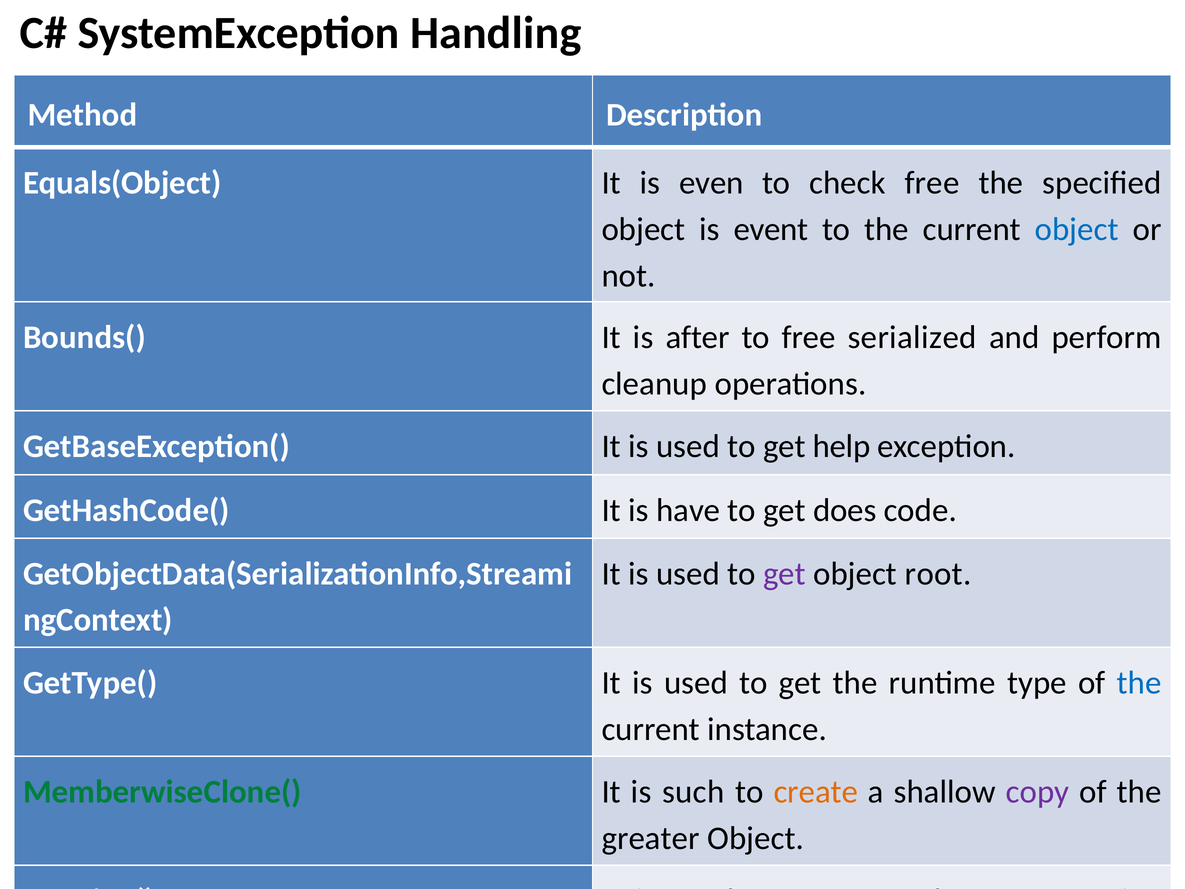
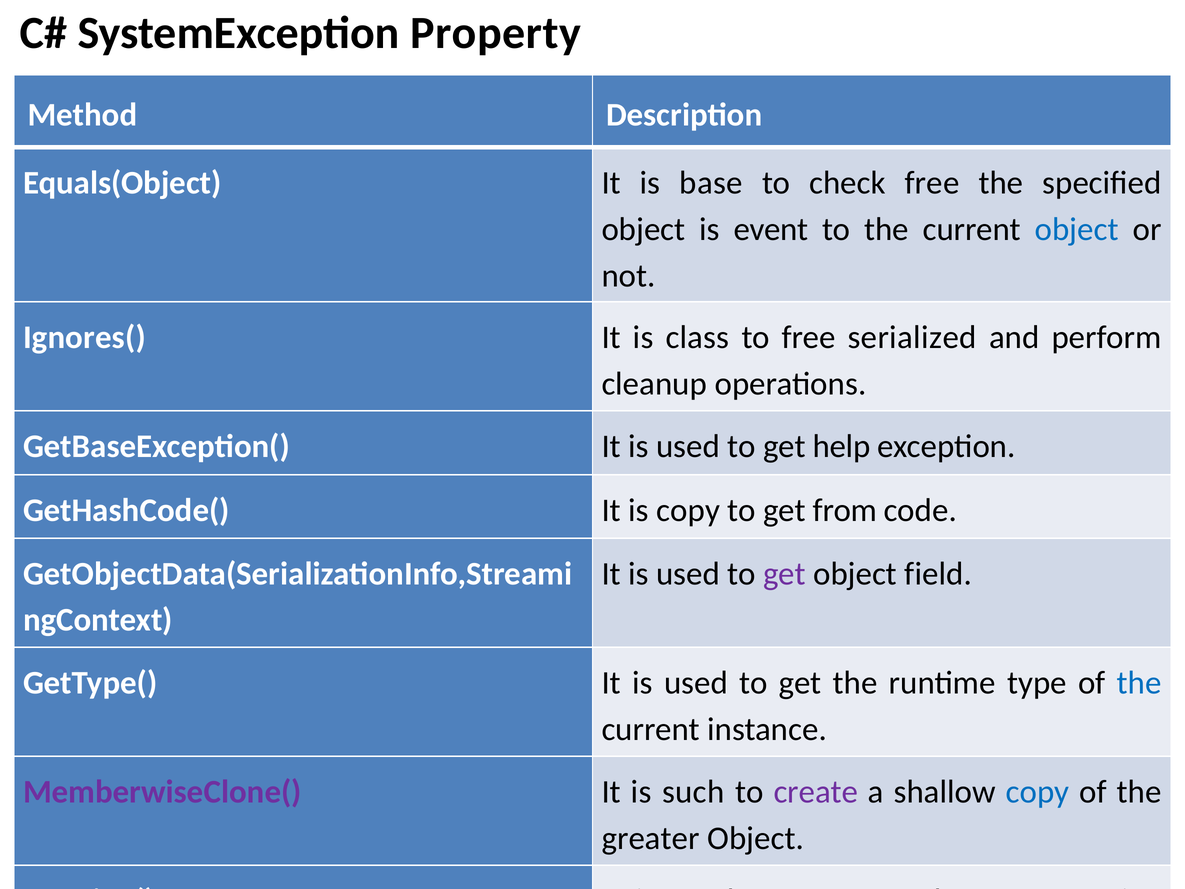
Handling: Handling -> Property (496, 33)
even: even -> base (711, 183)
Bounds(: Bounds( -> Ignores( (84, 337)
after: after -> class (697, 337)
is have: have -> copy (688, 510)
does: does -> from (845, 510)
root: root -> field (938, 574)
MemberwiseClone( colour: green -> purple (162, 792)
create colour: orange -> purple (816, 792)
copy colour: purple -> blue (1038, 792)
